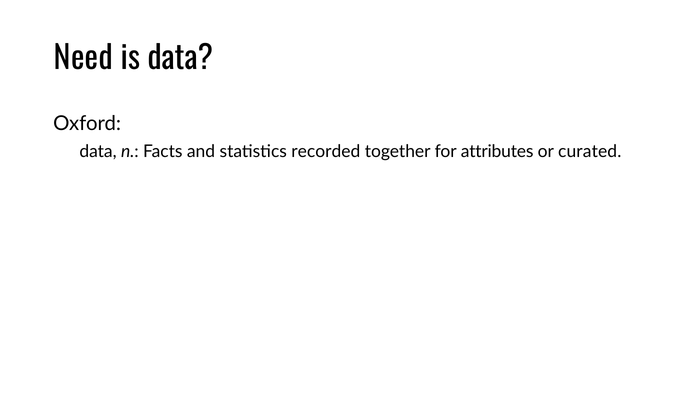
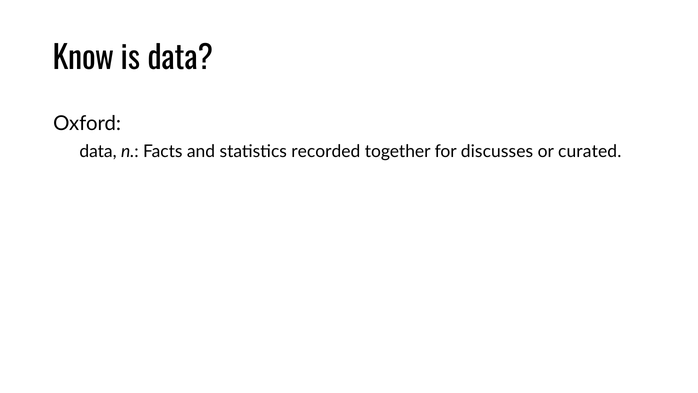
Need: Need -> Know (84, 59)
attributes: attributes -> discusses (497, 151)
